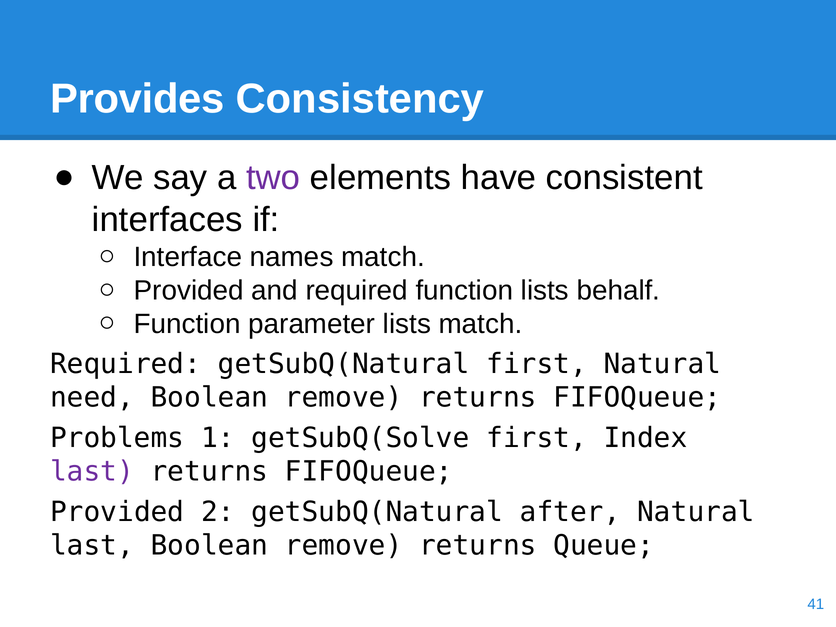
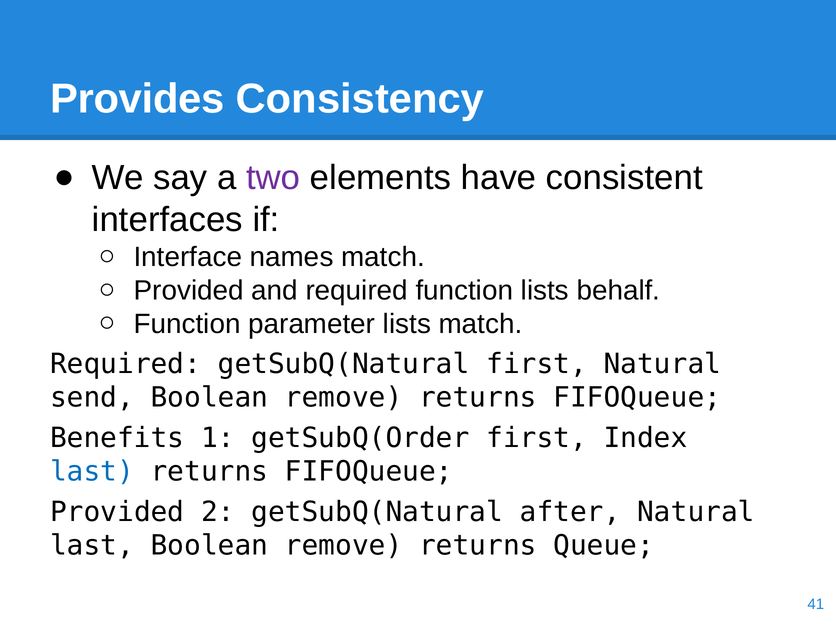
need: need -> send (92, 398)
Problems: Problems -> Benefits (117, 438)
getSubQ(Solve: getSubQ(Solve -> getSubQ(Order (360, 438)
last colour: purple -> blue (92, 472)
